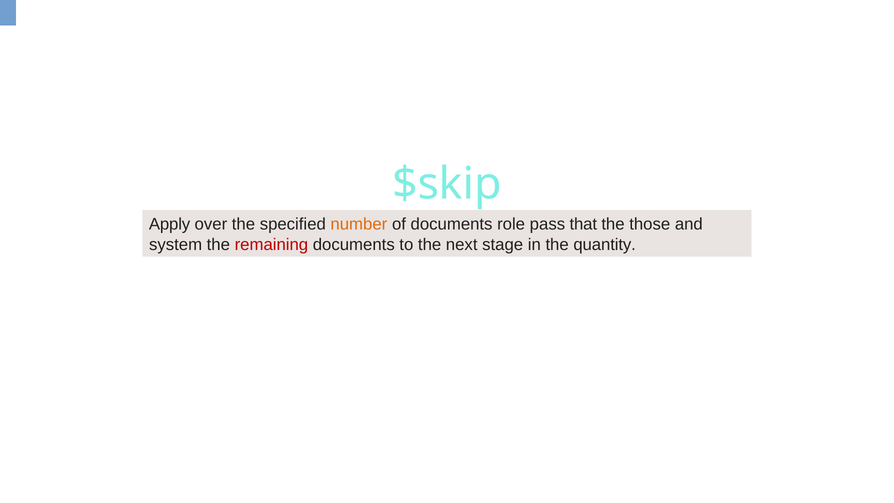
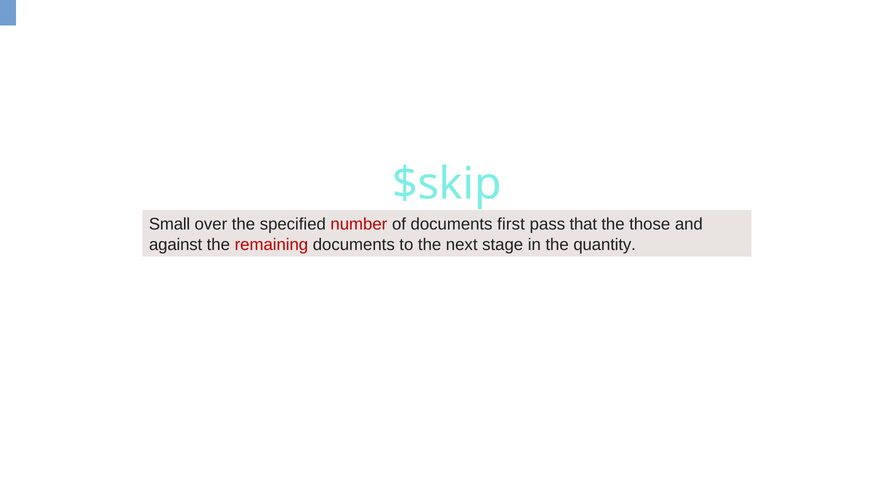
Apply: Apply -> Small (170, 224)
number colour: orange -> red (359, 224)
role: role -> first (511, 224)
system: system -> against (176, 244)
